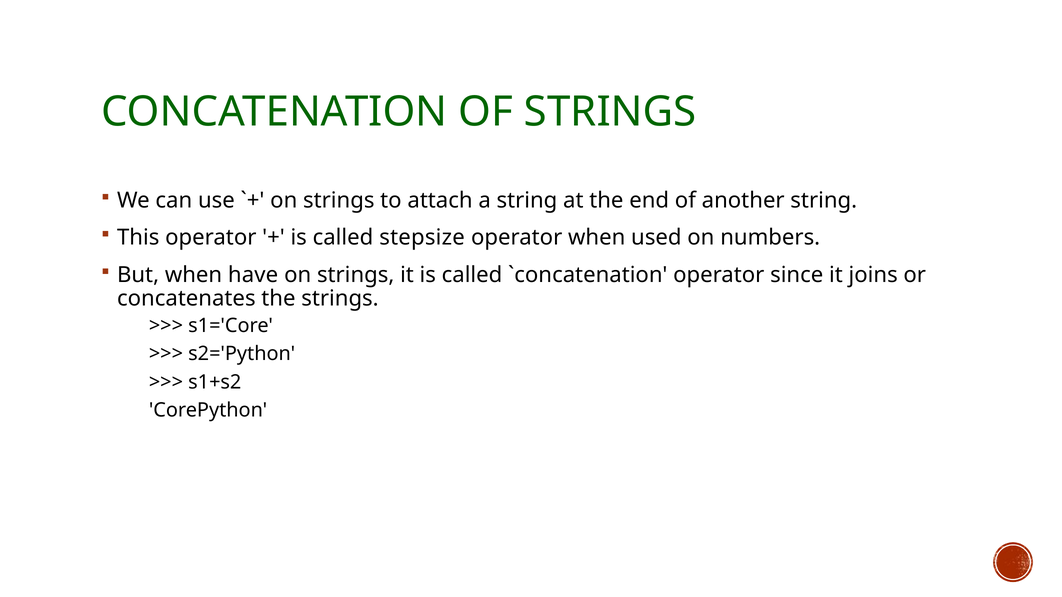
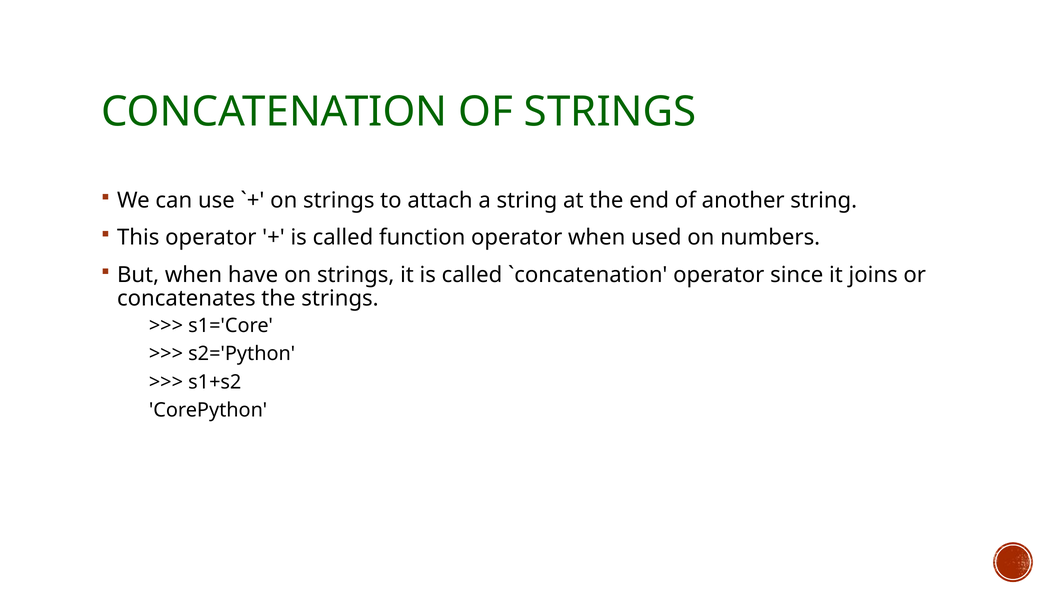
stepsize: stepsize -> function (422, 238)
